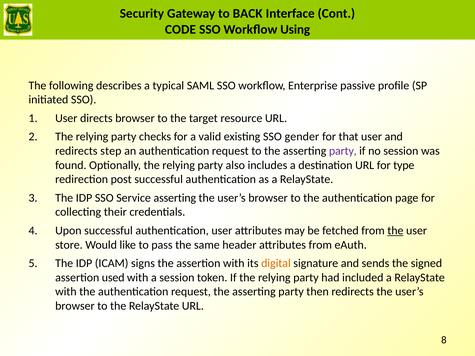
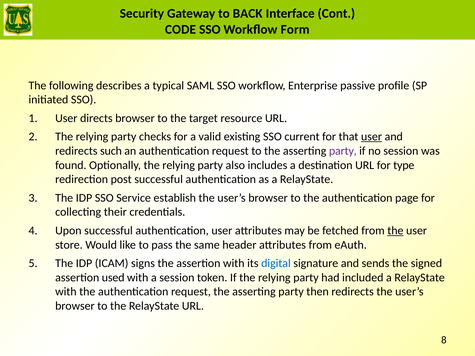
Using: Using -> Form (295, 29)
gender: gender -> current (302, 137)
user underline: none -> present (371, 137)
step: step -> such (111, 151)
Service asserting: asserting -> establish (175, 198)
digital colour: orange -> blue (276, 263)
